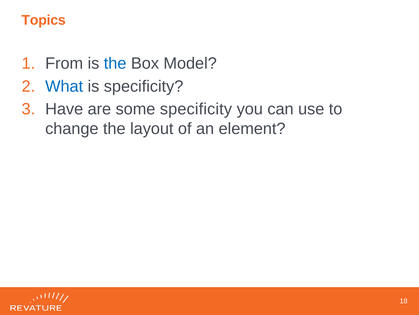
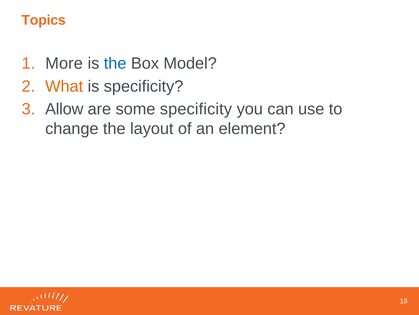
From: From -> More (64, 63)
What colour: blue -> orange (64, 86)
Have: Have -> Allow (64, 109)
